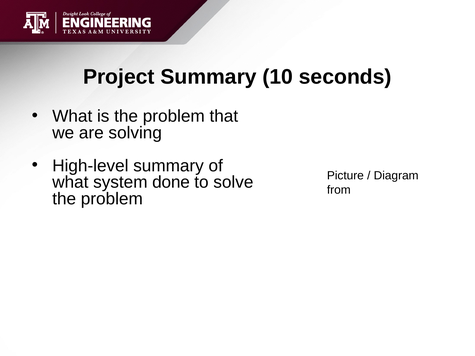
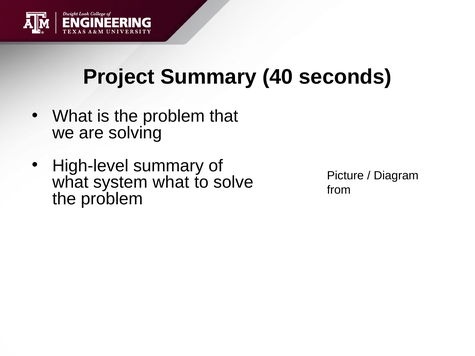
10: 10 -> 40 (278, 77)
system done: done -> what (171, 182)
